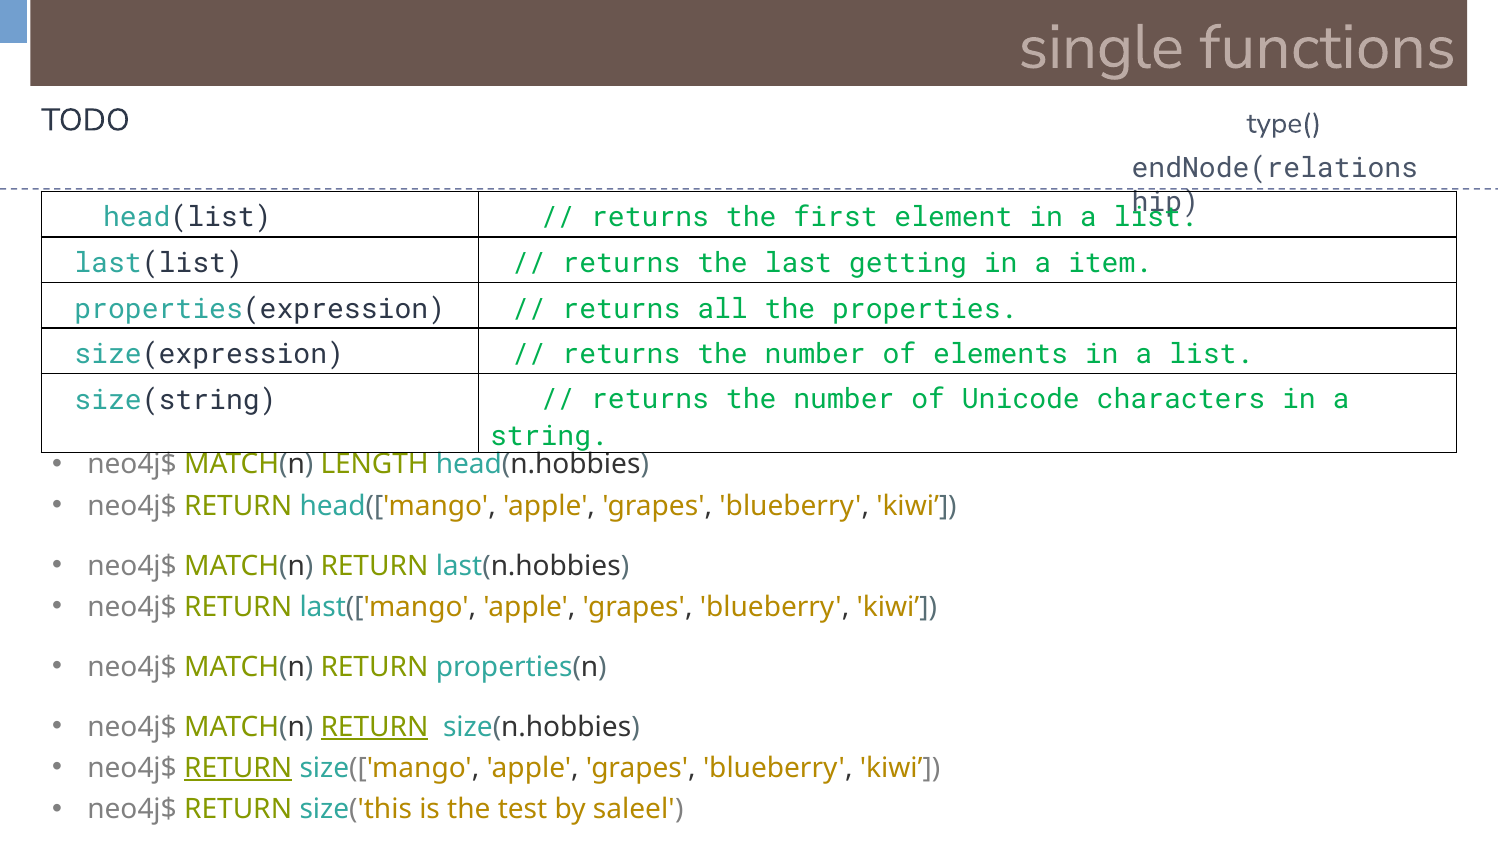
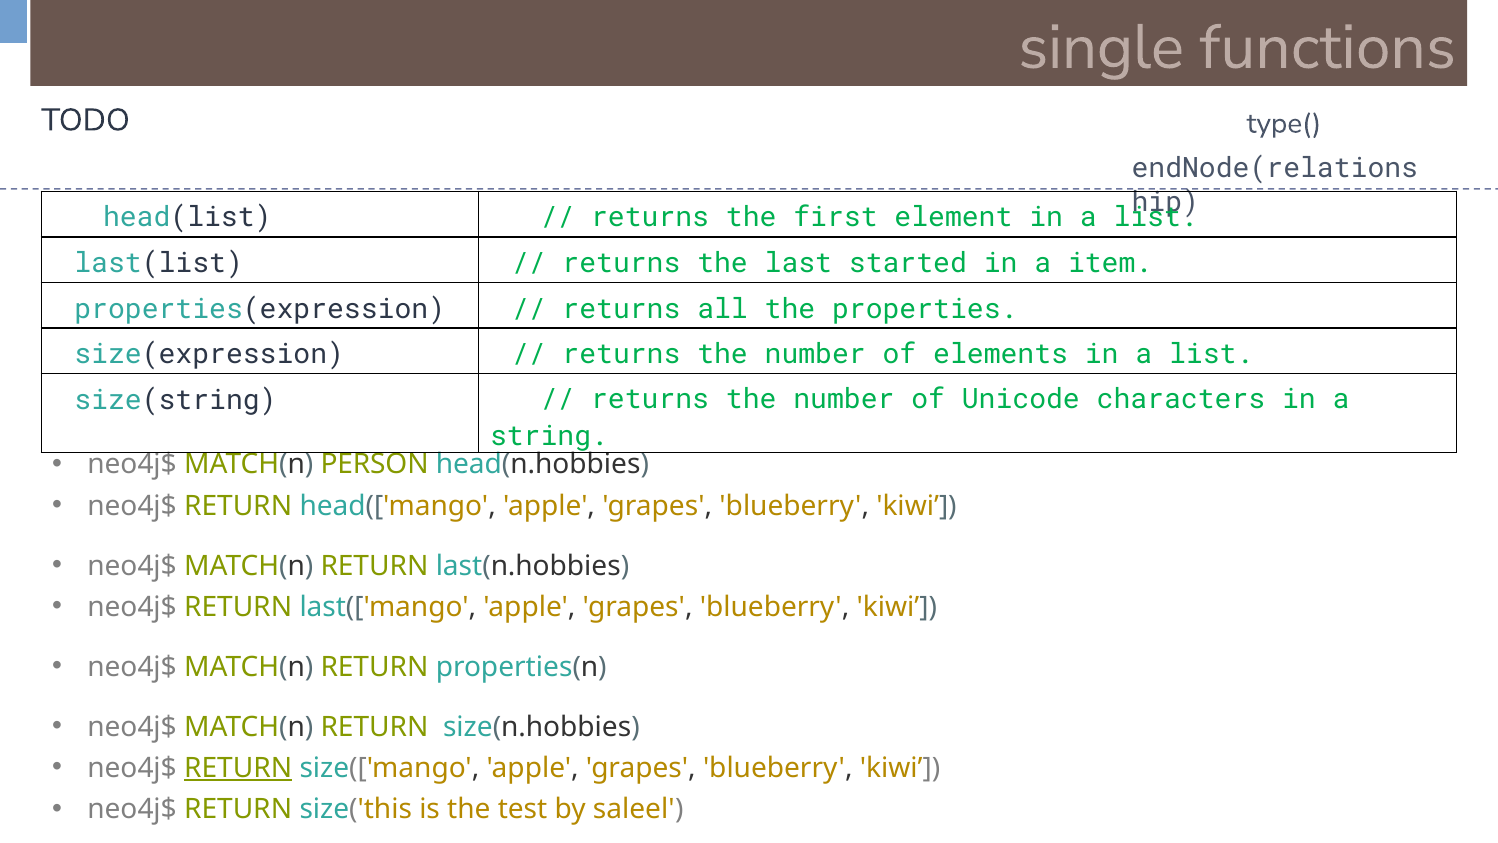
getting: getting -> started (908, 263)
LENGTH: LENGTH -> PERSON (375, 464)
RETURN underline: present -> none (375, 727)
